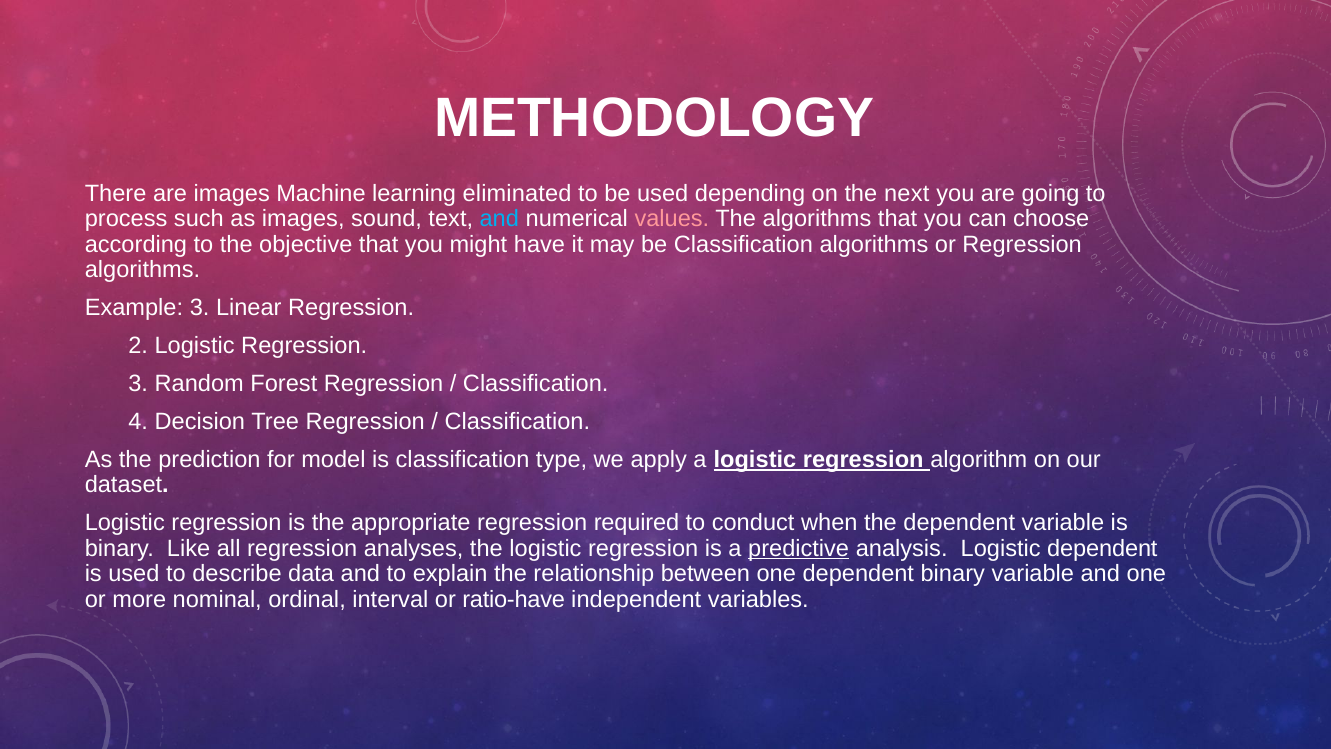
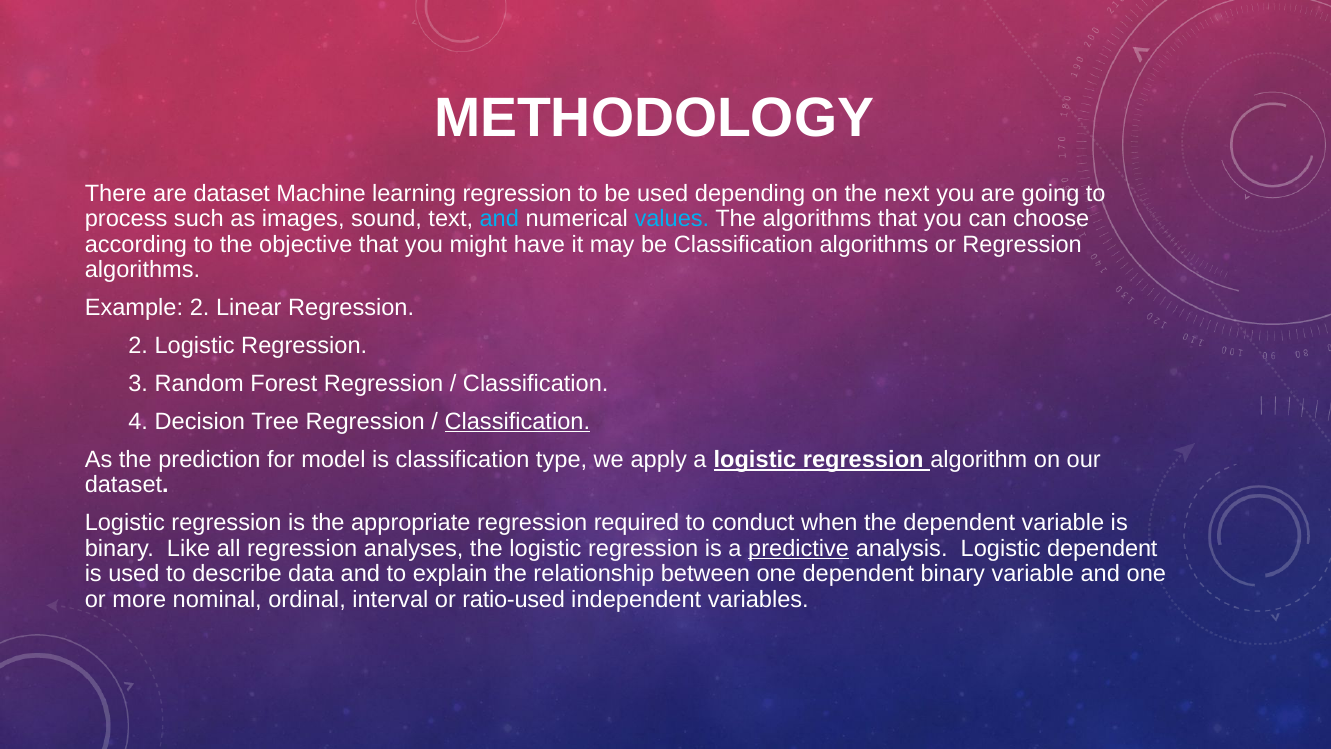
are images: images -> dataset (232, 193)
learning eliminated: eliminated -> regression (517, 193)
values colour: pink -> light blue (672, 219)
Example 3: 3 -> 2 (200, 308)
Classification underline: none -> present (517, 421)
ratio-have: ratio-have -> ratio-used (514, 599)
